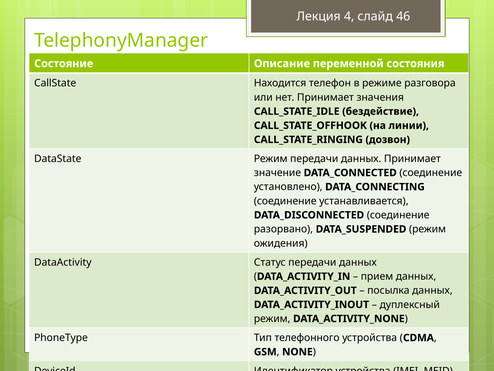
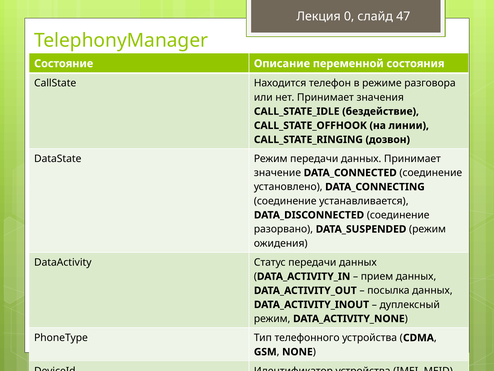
4: 4 -> 0 (349, 16)
46: 46 -> 47 (403, 16)
